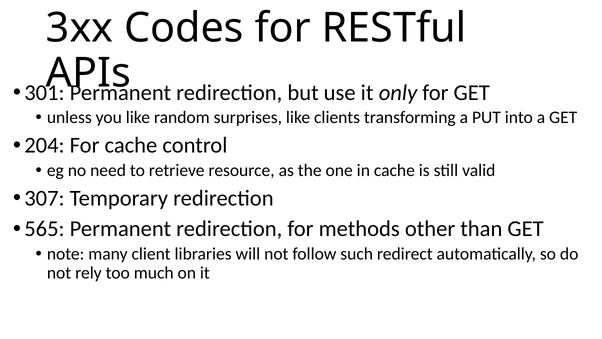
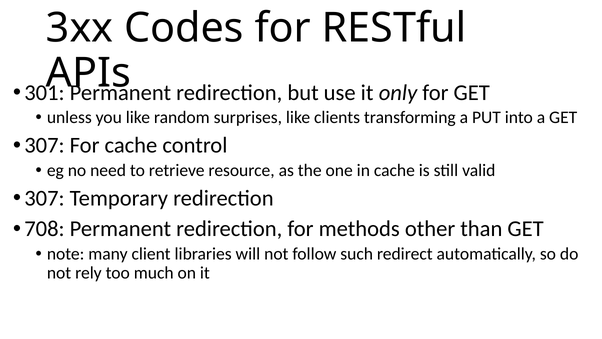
204: 204 -> 307 (44, 145)
565: 565 -> 708 (44, 229)
